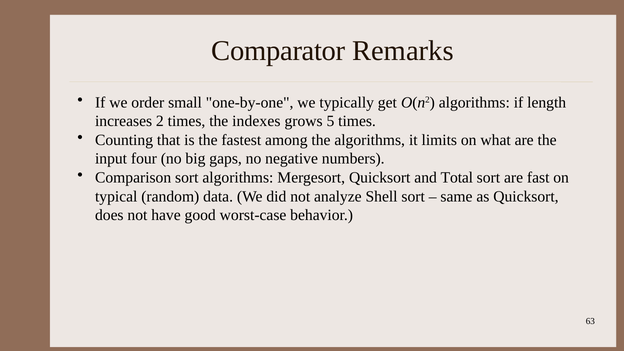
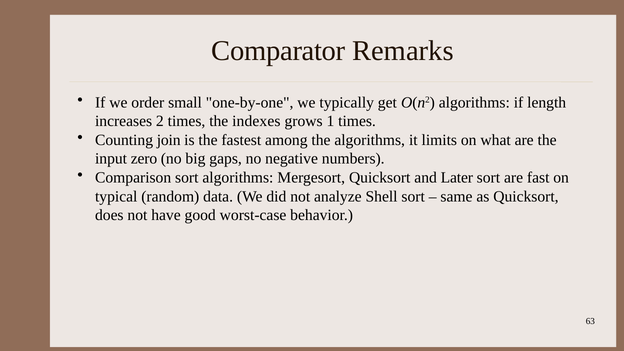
5: 5 -> 1 (330, 121)
that: that -> join (169, 140)
four: four -> zero (144, 159)
Total: Total -> Later (457, 178)
